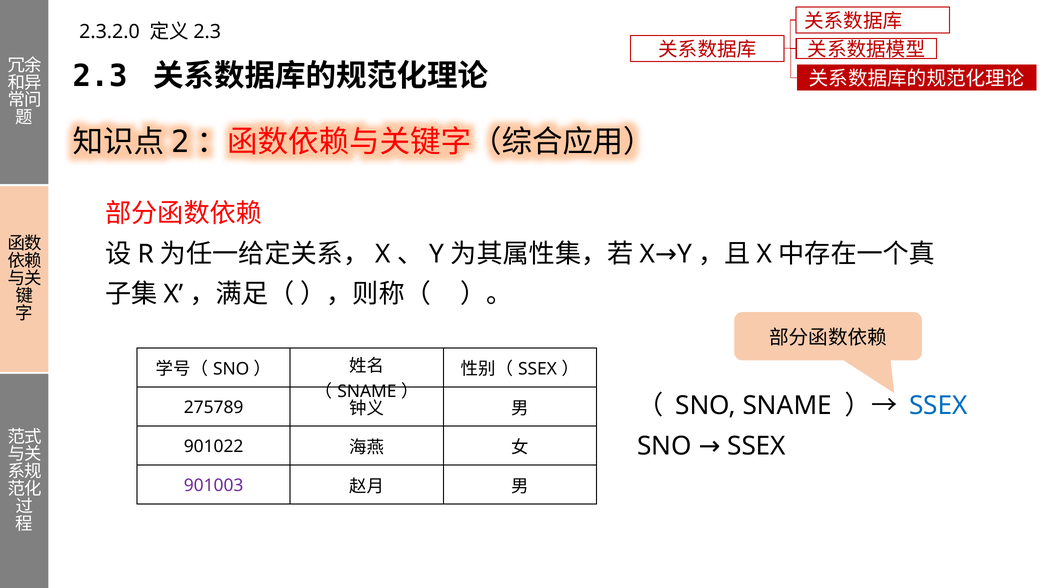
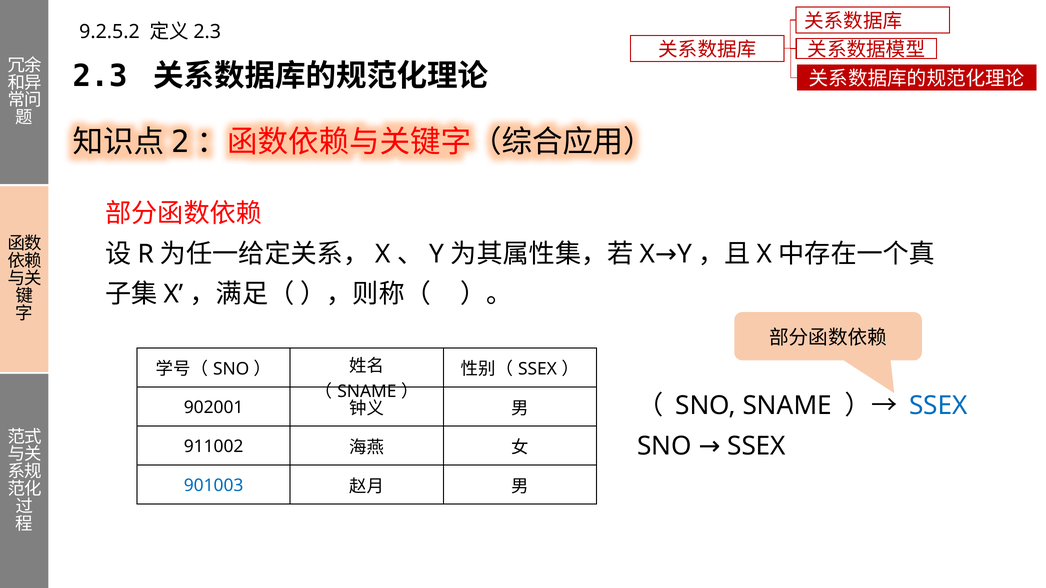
2.3.2.0: 2.3.2.0 -> 9.2.5.2 (109, 32)
275789: 275789 -> 902001 (214, 408)
901022: 901022 -> 911002 (214, 447)
901003 colour: purple -> blue (214, 486)
